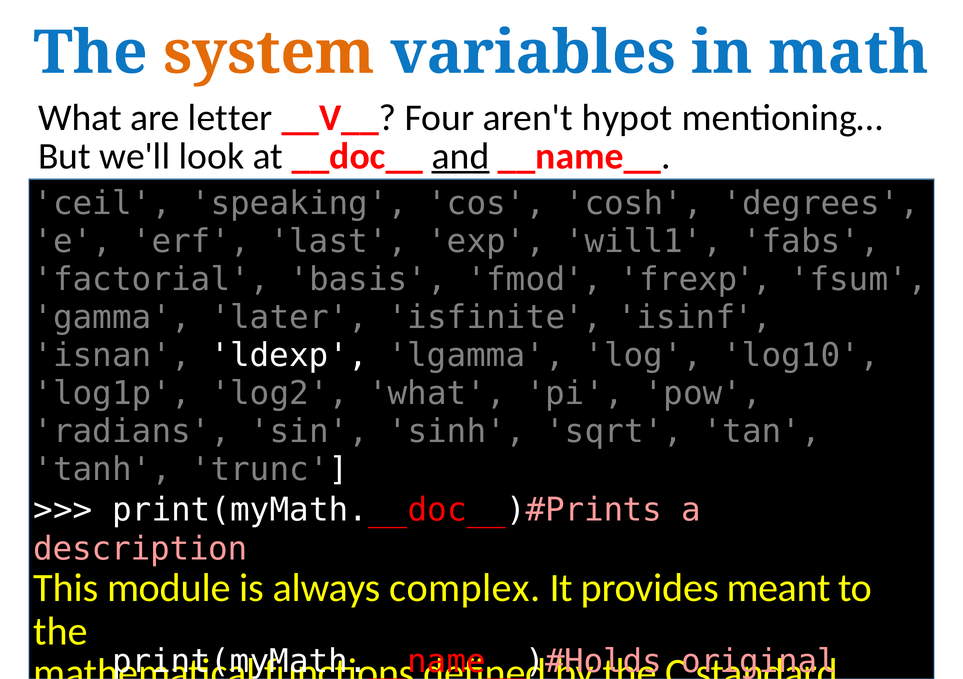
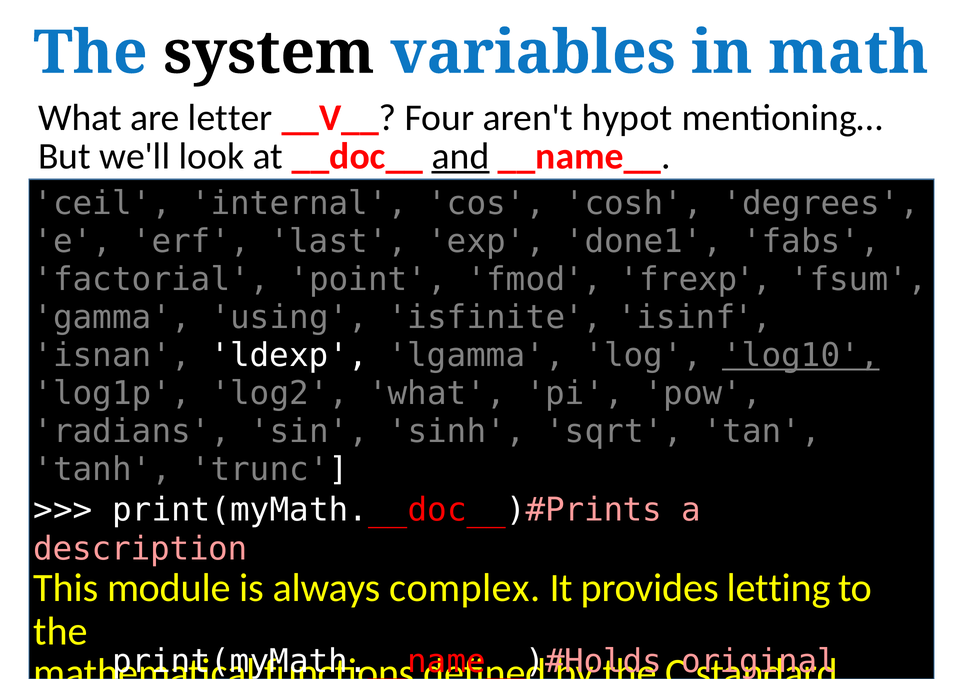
system colour: orange -> black (269, 53)
speaking: speaking -> internal (299, 203)
will1: will1 -> done1 (644, 241)
basis: basis -> point (368, 279)
later: later -> using (289, 317)
log10 underline: none -> present (801, 355)
meant: meant -> letting (779, 588)
